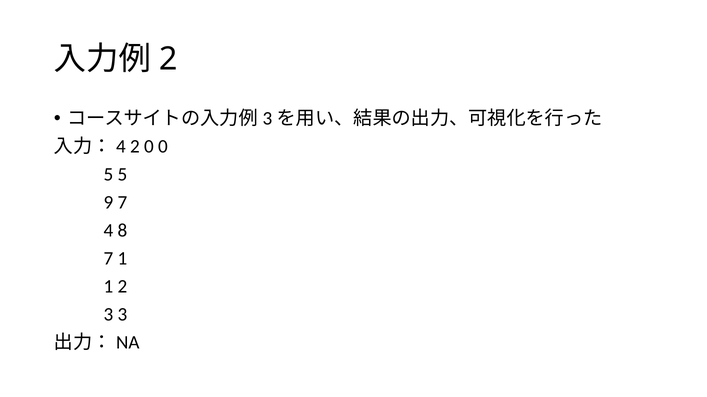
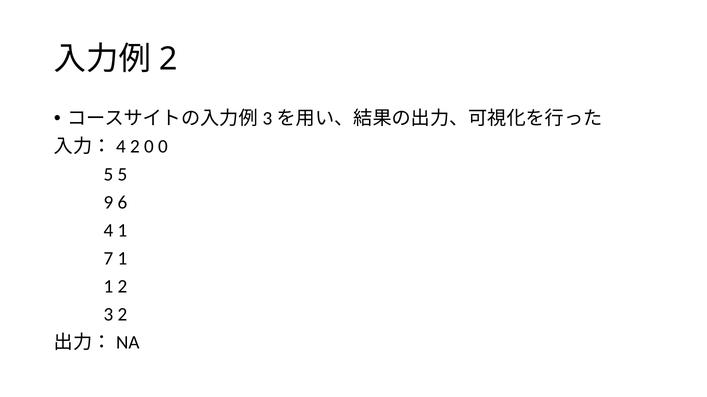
9 7: 7 -> 6 (122, 203)
4 8: 8 -> 1 (122, 231)
3 3: 3 -> 2 (122, 315)
